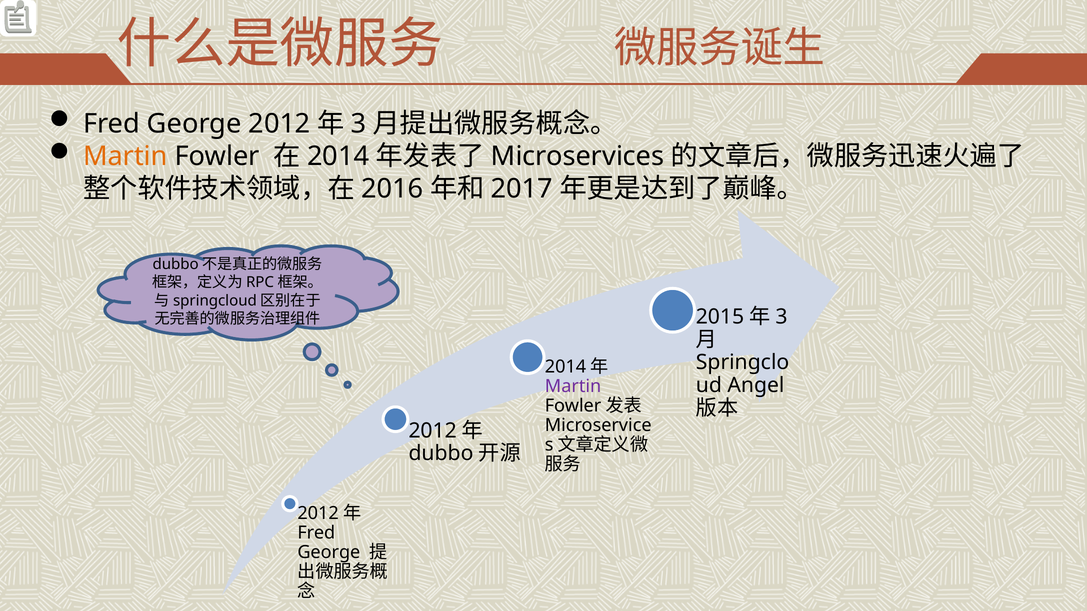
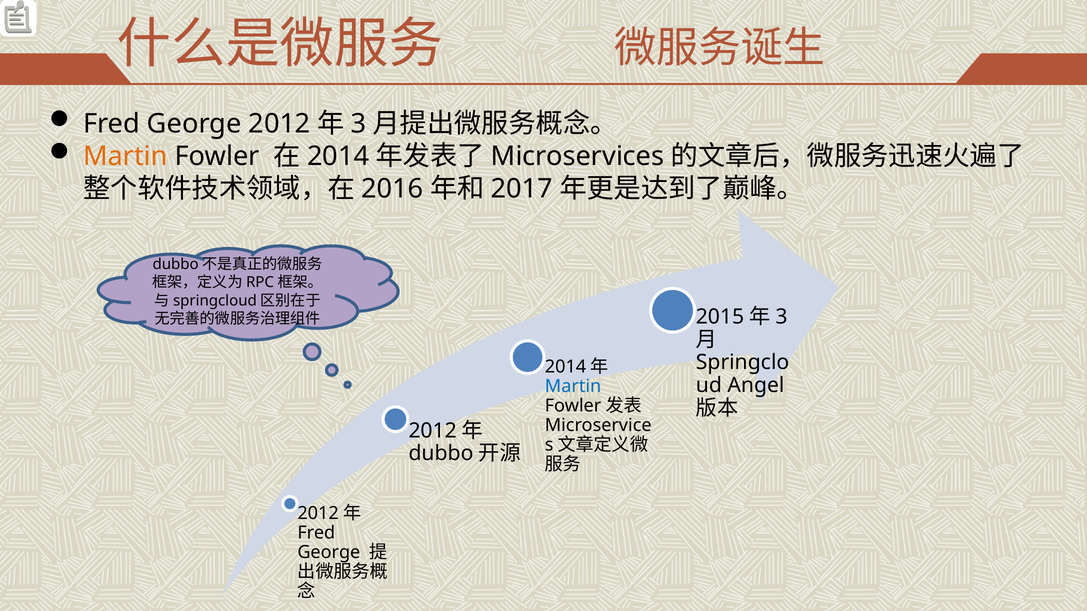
Martin colour: purple -> blue (573, 387)
